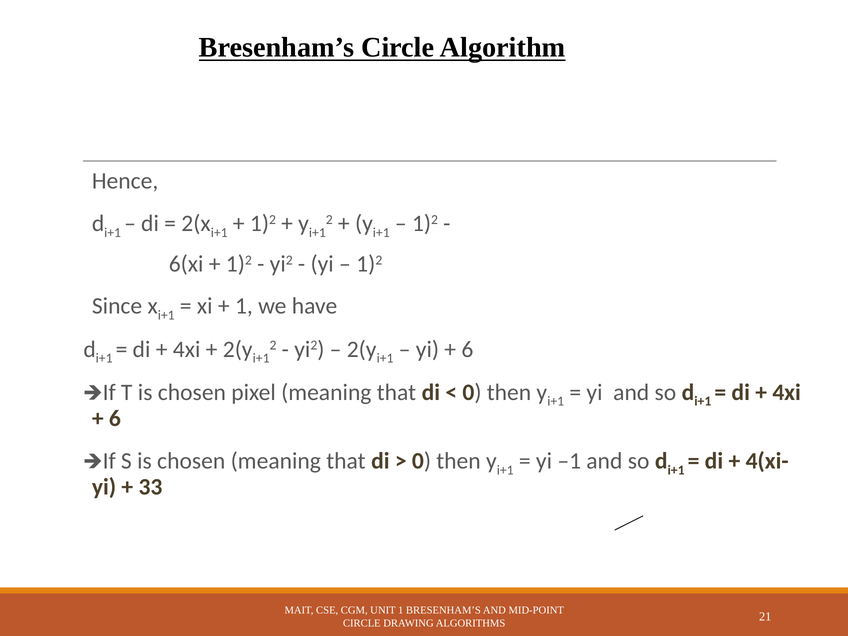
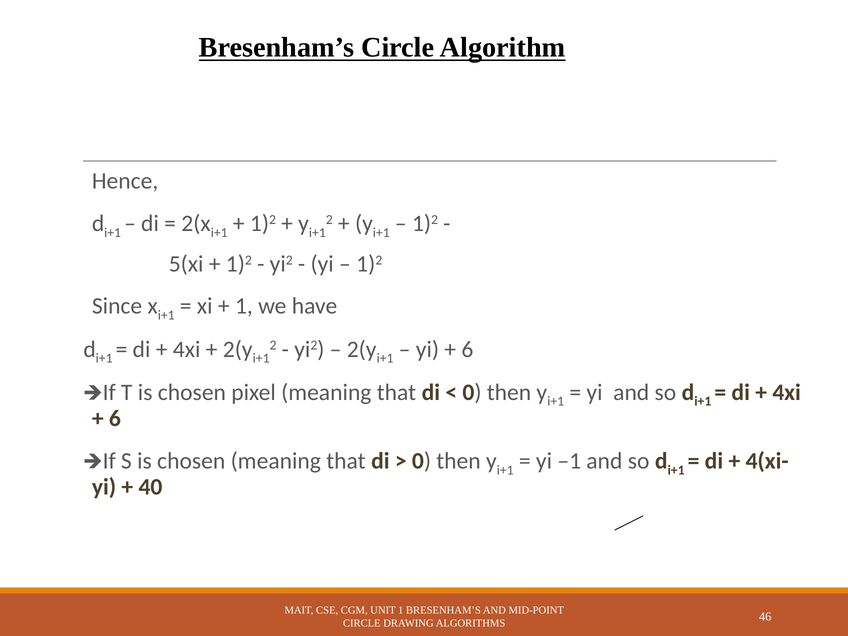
6(xi: 6(xi -> 5(xi (186, 264)
33: 33 -> 40 (150, 487)
21: 21 -> 46 (765, 617)
